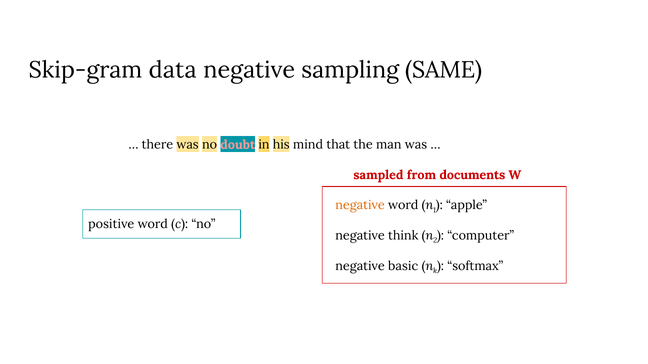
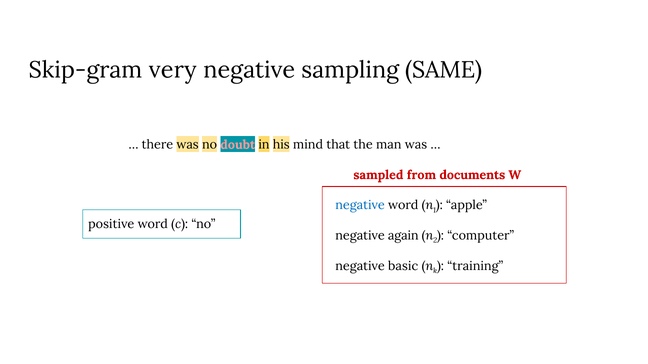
data: data -> very (173, 70)
negative colour: orange -> blue (360, 206)
think: think -> again (403, 236)
softmax: softmax -> training (475, 266)
